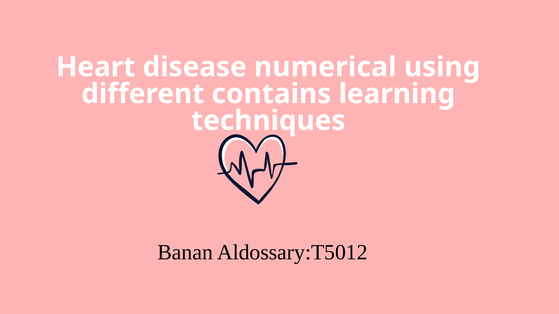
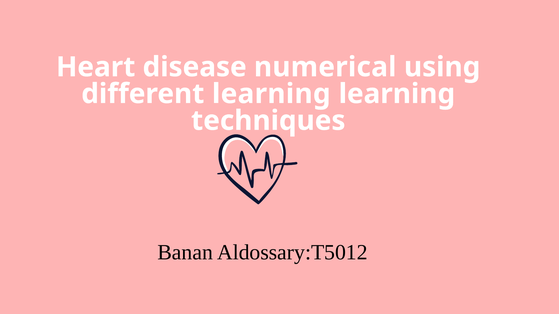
different contains: contains -> learning (271, 94)
